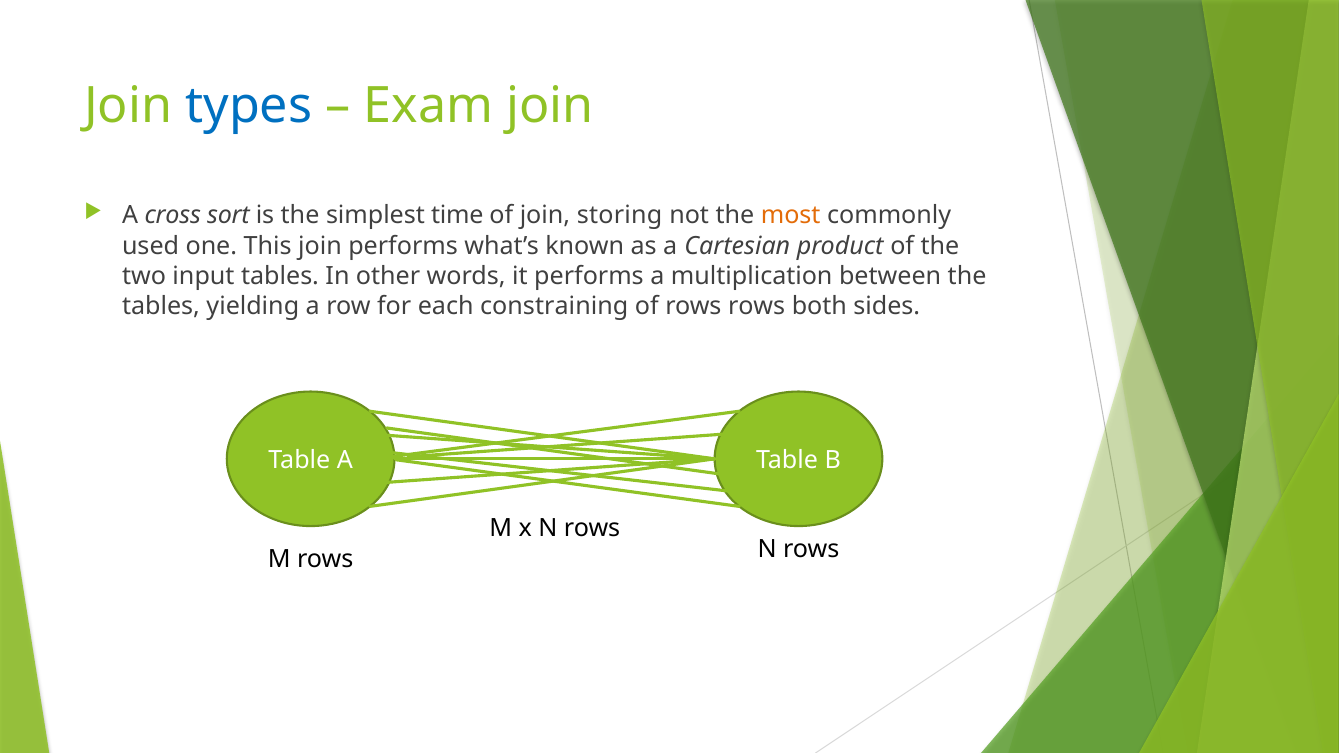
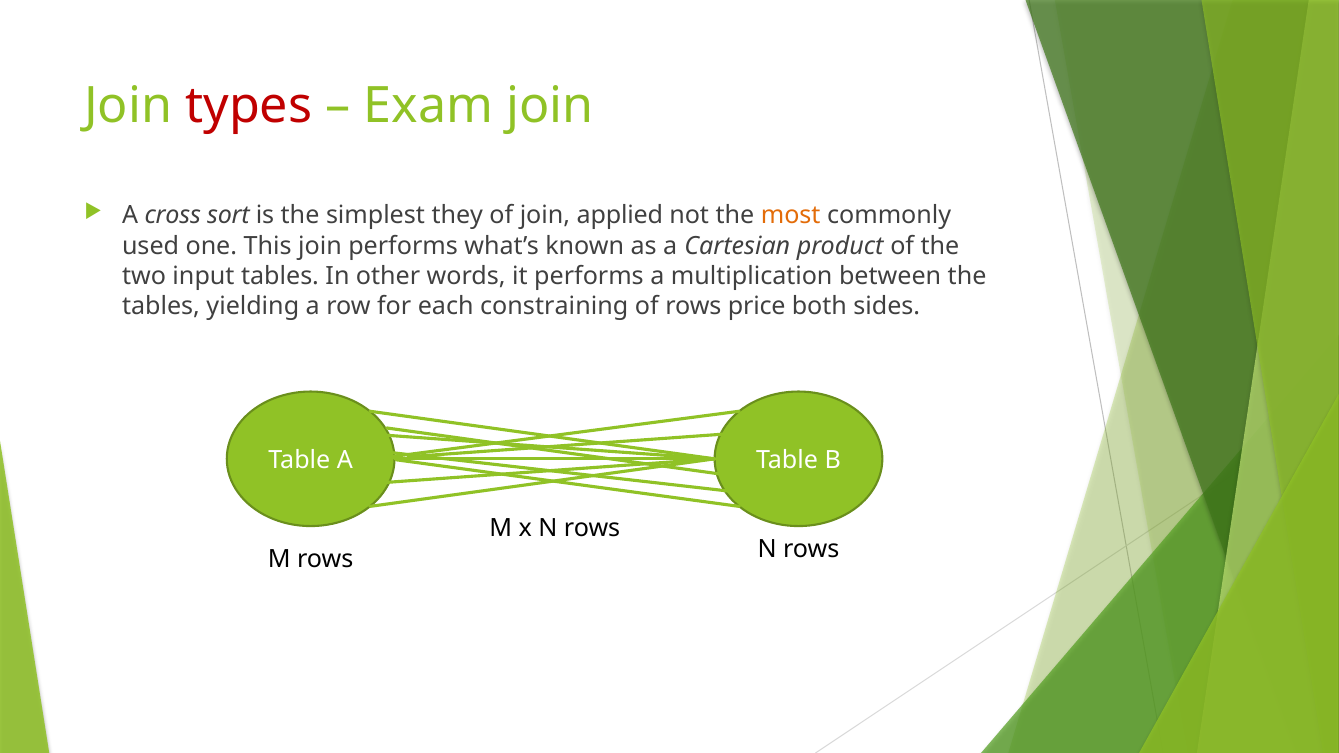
types colour: blue -> red (249, 106)
time: time -> they (457, 216)
storing: storing -> applied (620, 216)
rows rows: rows -> price (757, 306)
